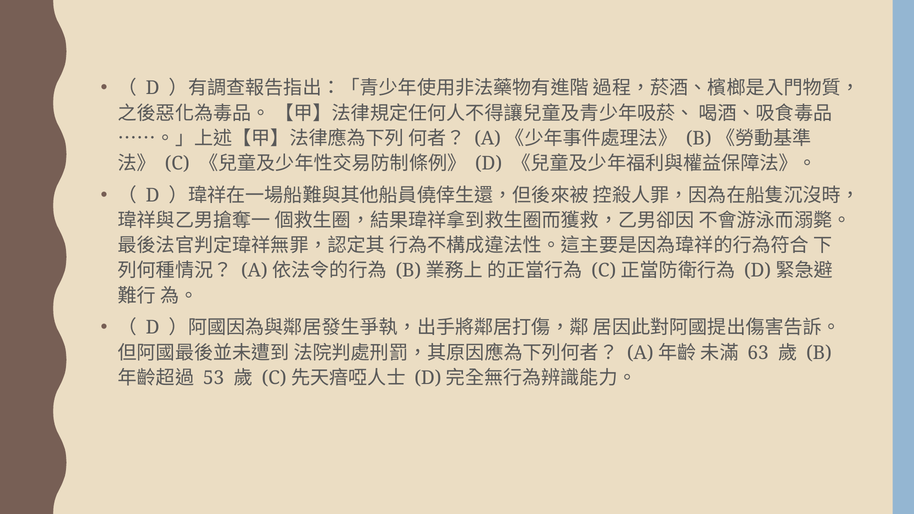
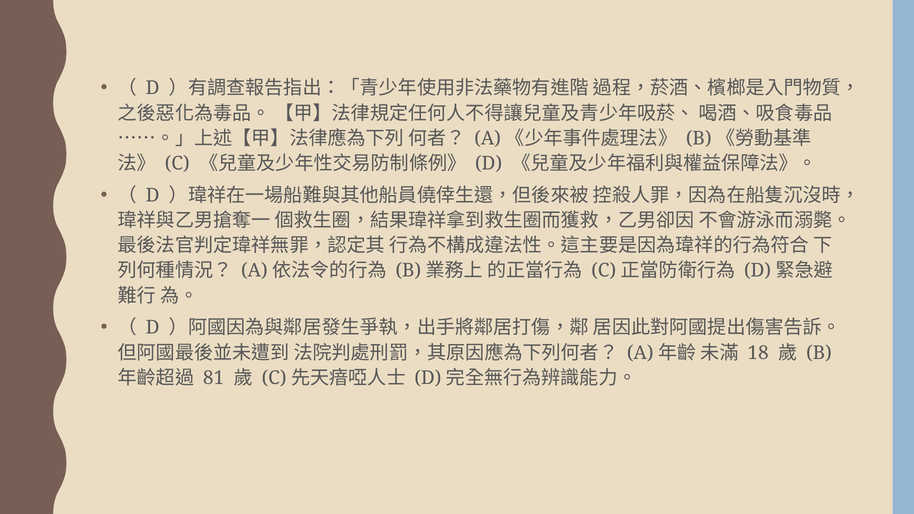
63: 63 -> 18 (758, 353)
53: 53 -> 81 (214, 378)
